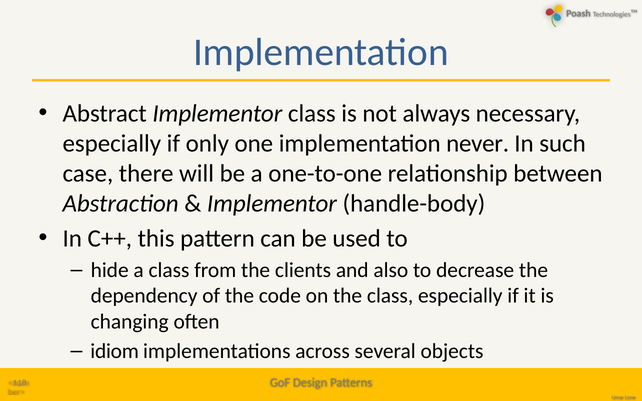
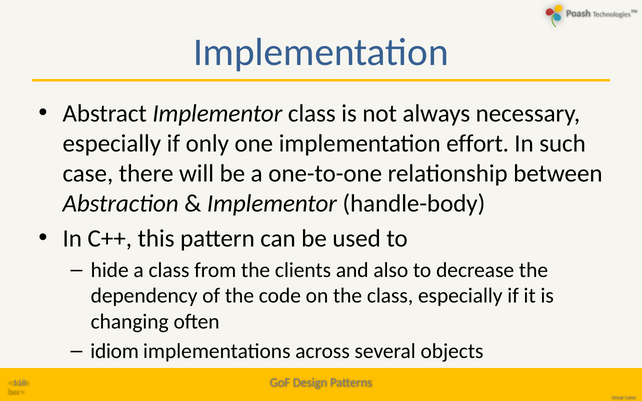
never: never -> effort (478, 144)
